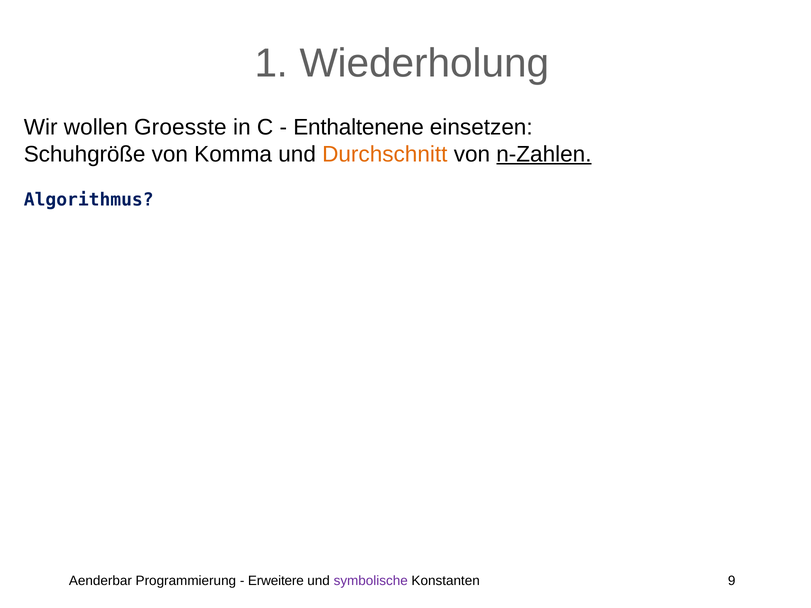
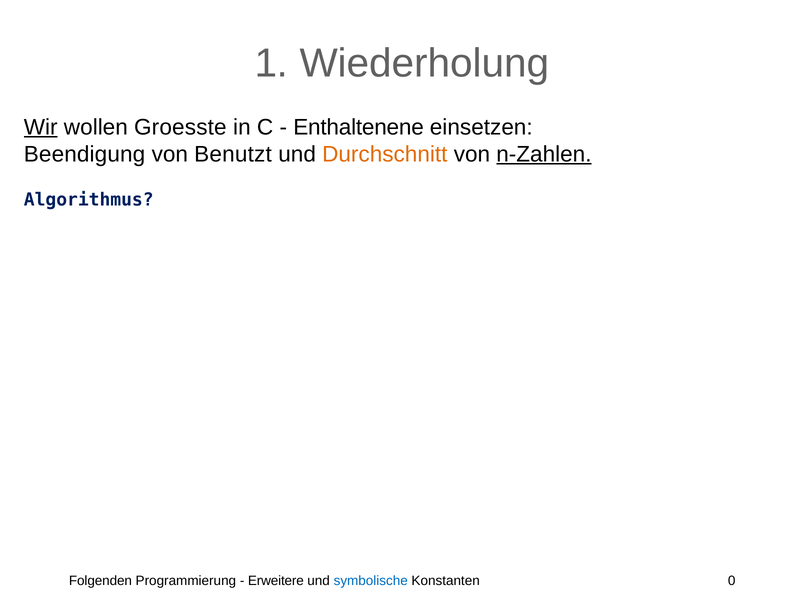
Wir underline: none -> present (41, 127)
Schuhgröße: Schuhgröße -> Beendigung (85, 154)
Komma: Komma -> Benutzt (233, 154)
Aenderbar: Aenderbar -> Folgenden (100, 581)
symbolische colour: purple -> blue (371, 581)
9: 9 -> 0 (732, 581)
